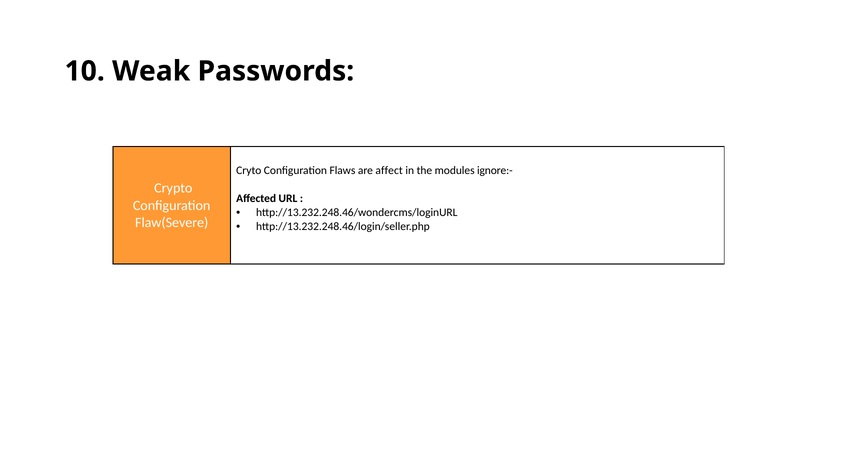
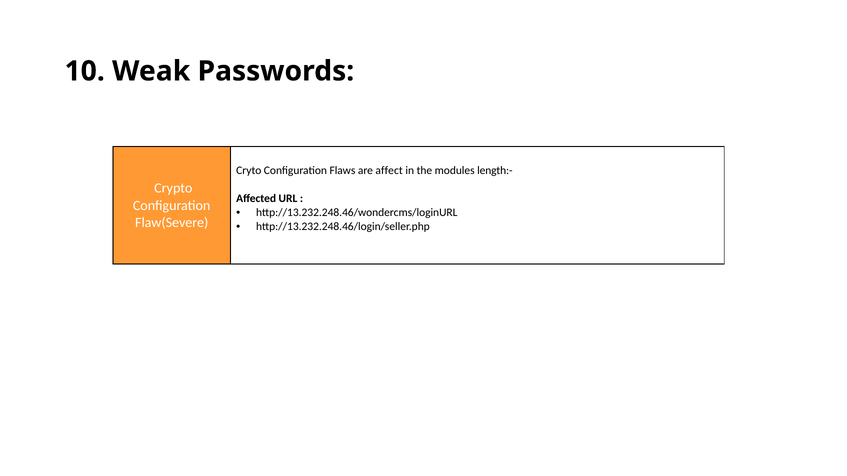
ignore:-: ignore:- -> length:- (495, 171)
